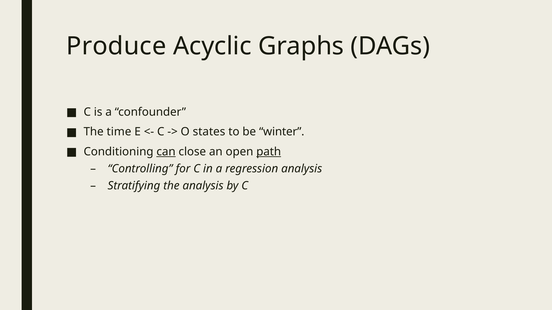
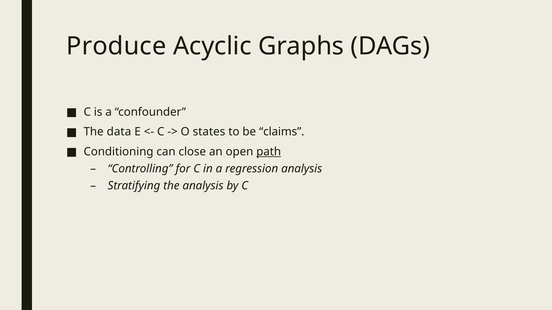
time: time -> data (119, 132)
winter: winter -> claims (282, 132)
can underline: present -> none (166, 152)
